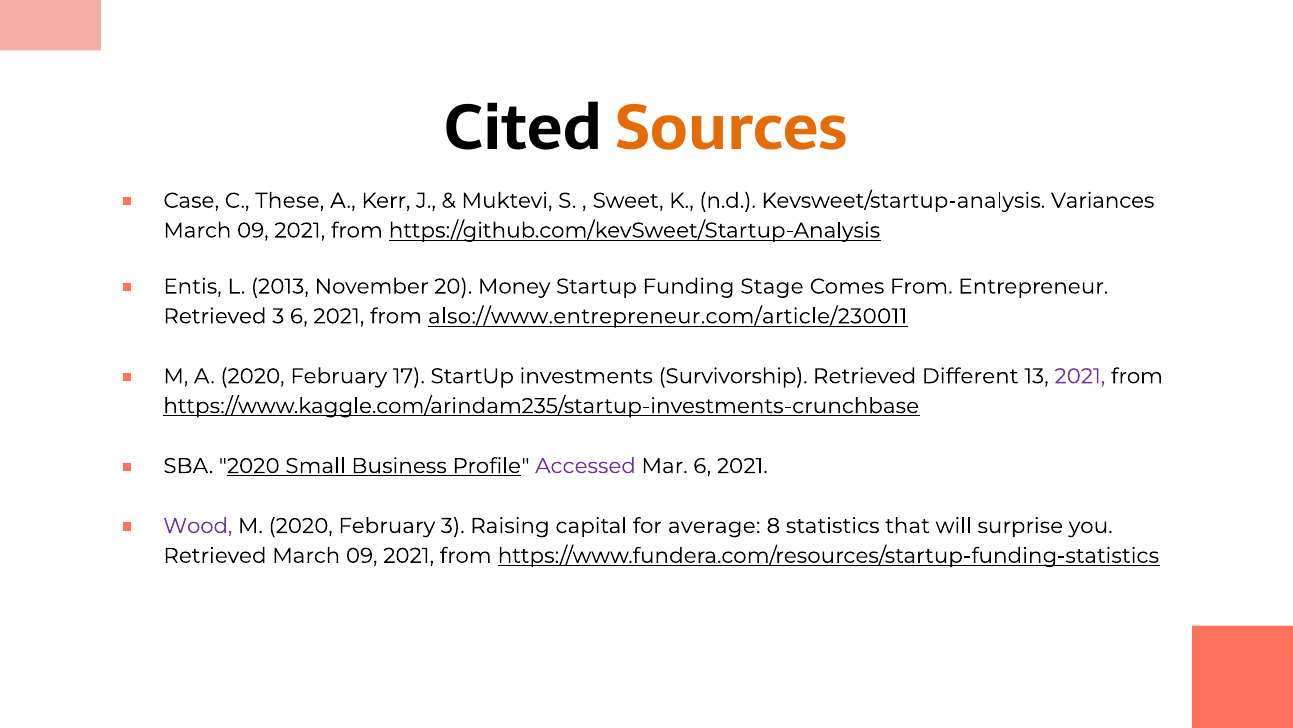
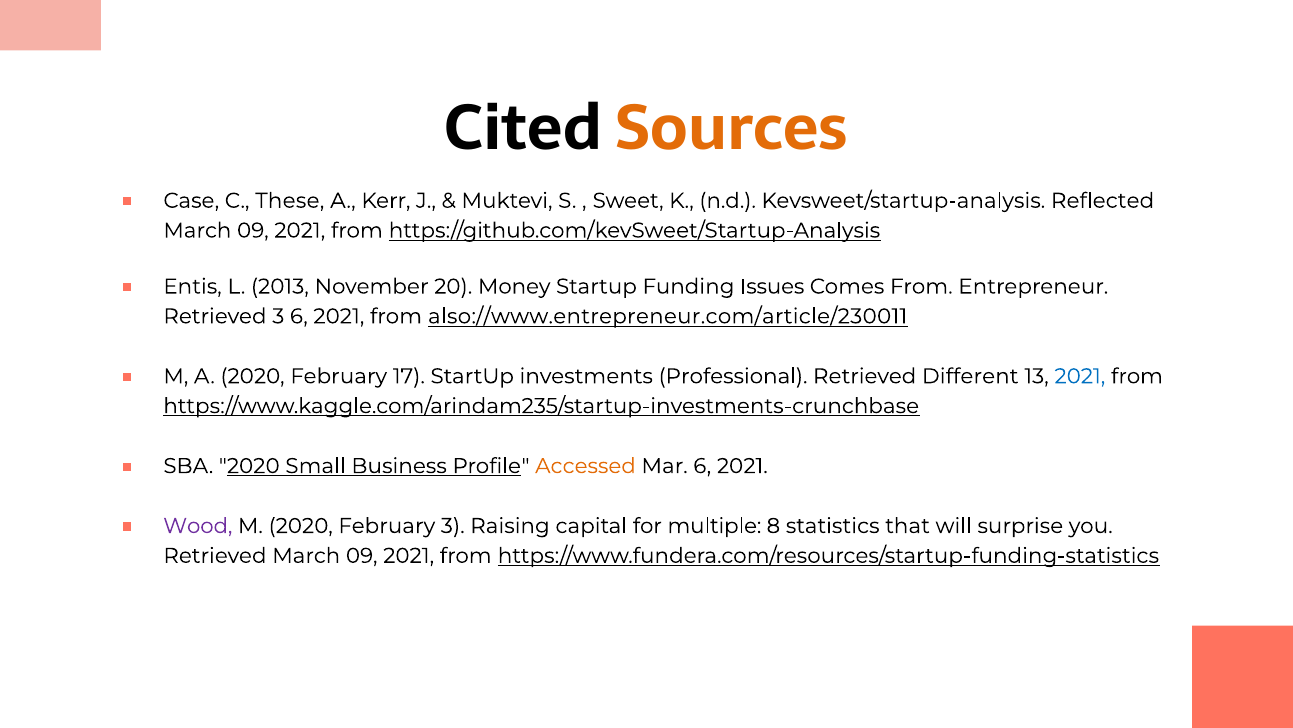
Variances: Variances -> Reflected (1103, 200)
Stage: Stage -> Issues (772, 286)
Survivorship: Survivorship -> Professional (733, 376)
2021 colour: purple -> blue (1080, 376)
Accessed colour: purple -> orange (585, 466)
average: average -> multiple (714, 525)
